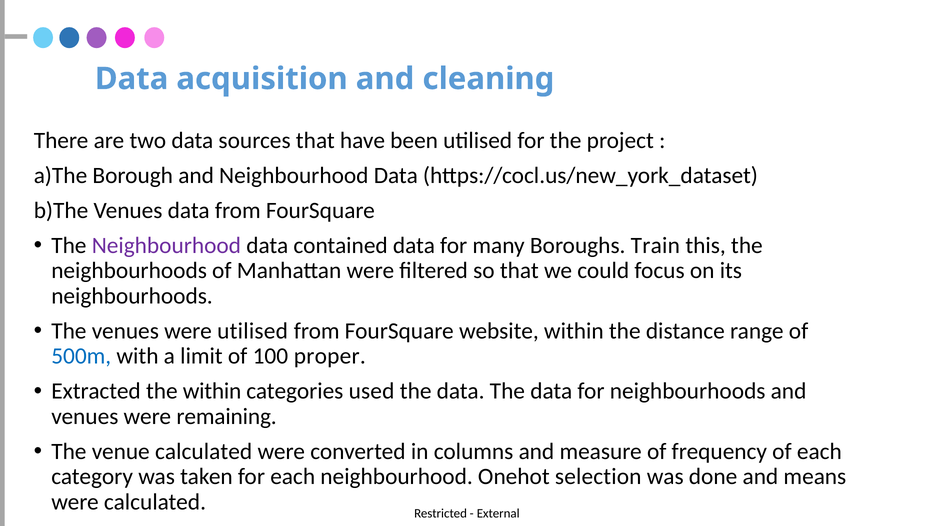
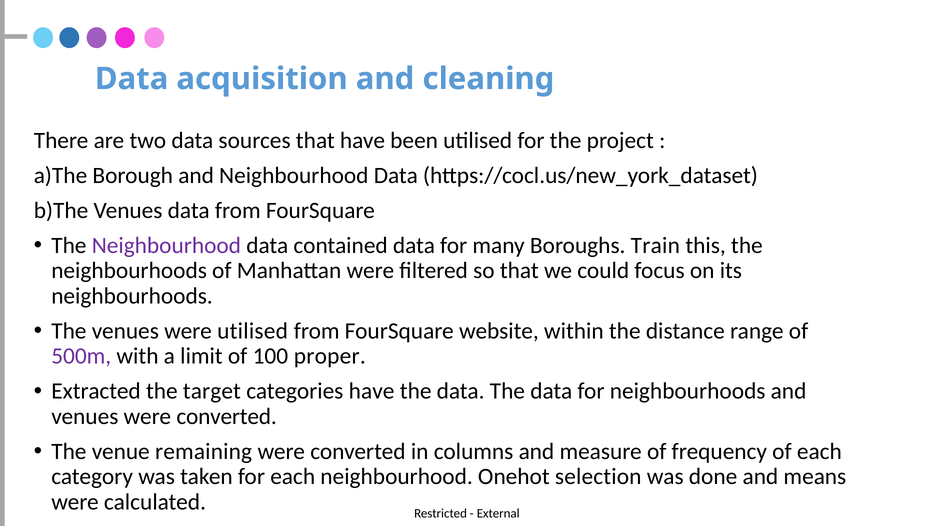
500m colour: blue -> purple (81, 356)
the within: within -> target (212, 391)
categories used: used -> have (372, 391)
venues were remaining: remaining -> converted (227, 416)
venue calculated: calculated -> remaining (204, 451)
